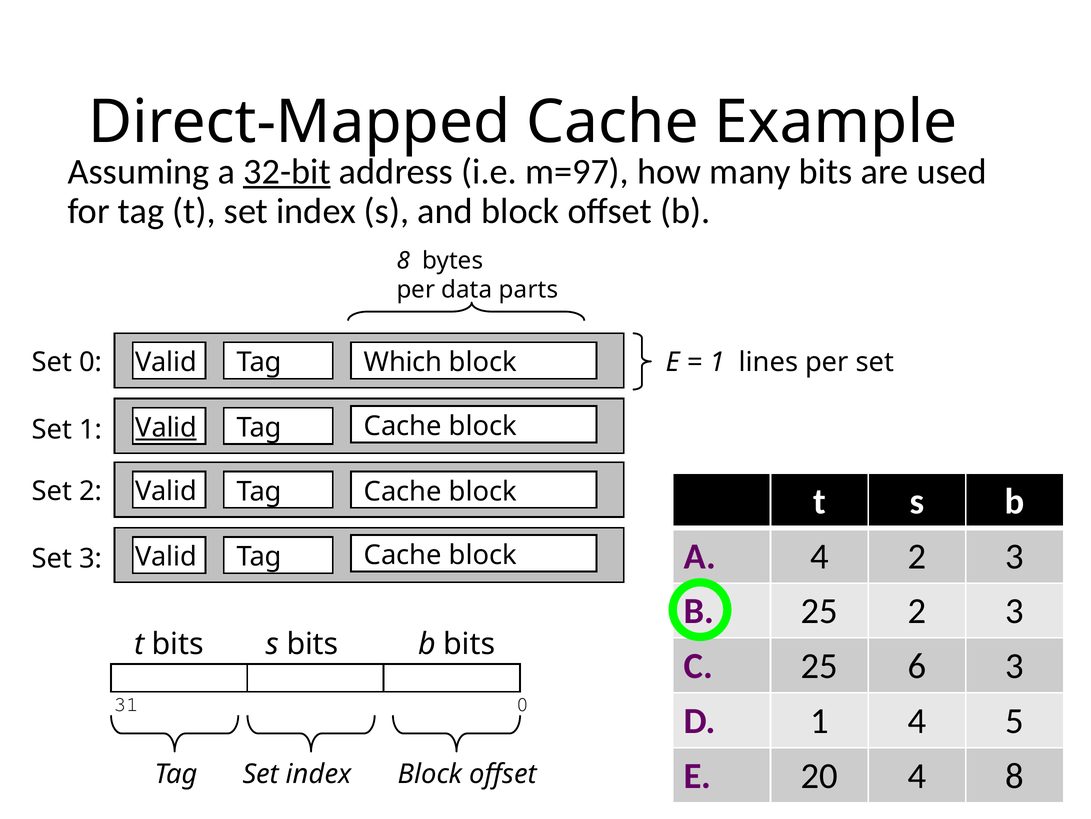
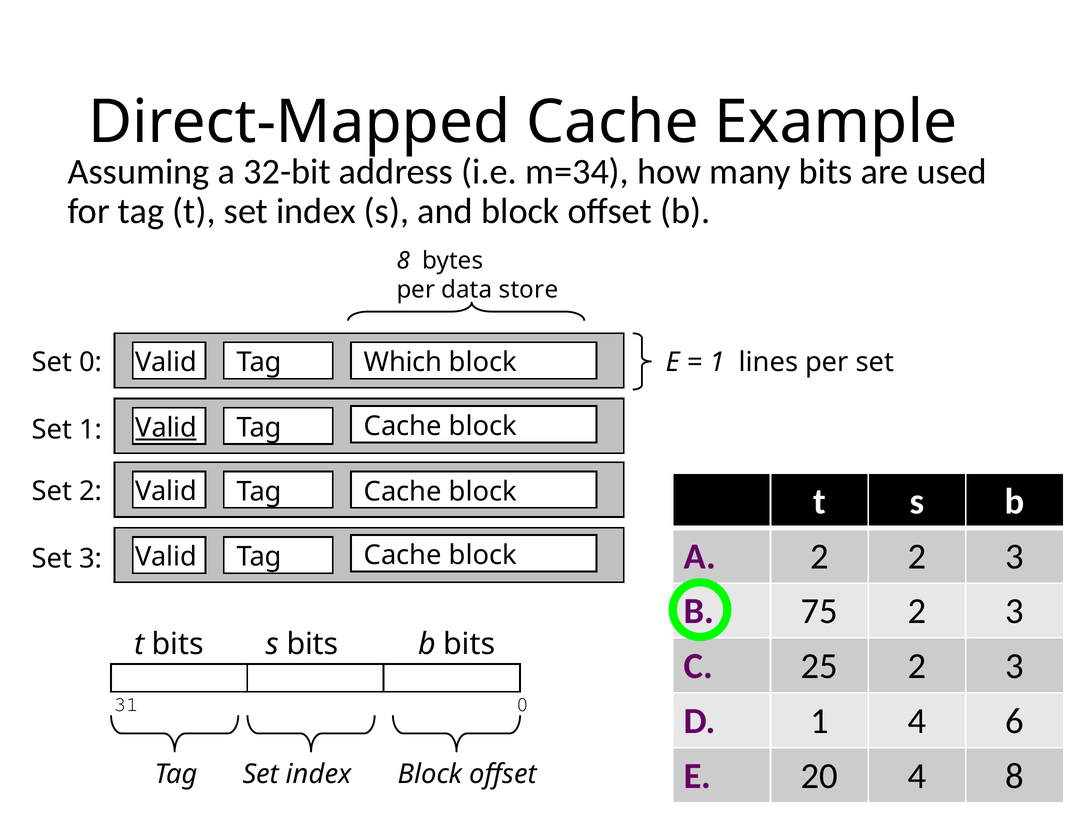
32-bit underline: present -> none (287, 172)
m=97: m=97 -> m=34 (577, 172)
parts: parts -> store (528, 290)
A 4: 4 -> 2 (819, 556)
25: 25 -> 75 (819, 611)
25 6: 6 -> 2 (917, 666)
5: 5 -> 6 (1015, 721)
